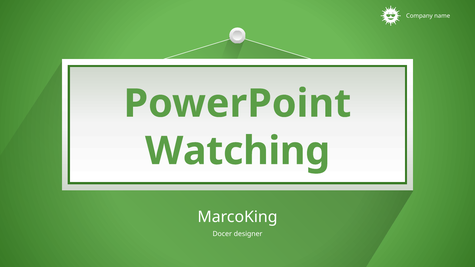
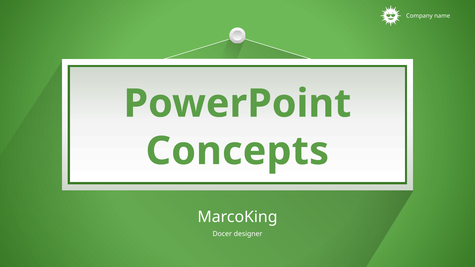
Watching: Watching -> Concepts (237, 151)
